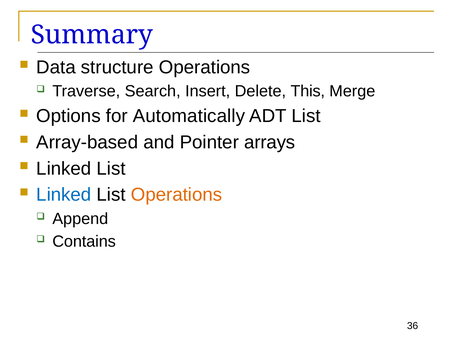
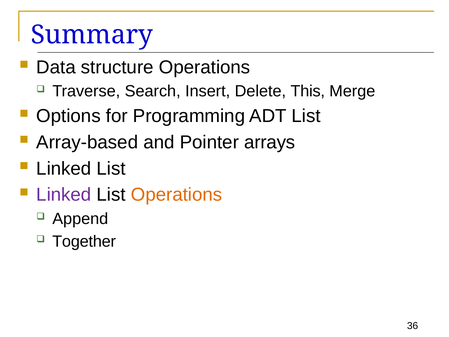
Automatically: Automatically -> Programming (189, 116)
Linked colour: blue -> purple (64, 195)
Contains: Contains -> Together (84, 241)
